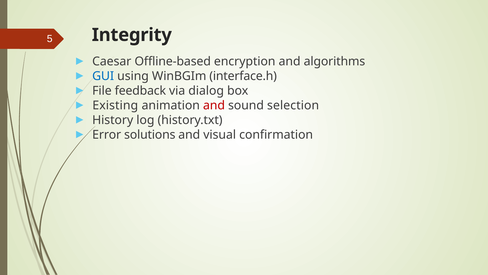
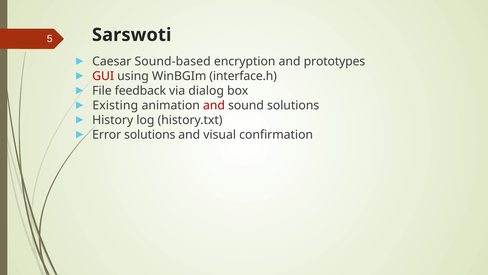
Integrity: Integrity -> Sarswoti (132, 35)
Offline-based: Offline-based -> Sound-based (173, 61)
algorithms: algorithms -> prototypes (334, 61)
GUI colour: blue -> red (103, 76)
sound selection: selection -> solutions (293, 105)
